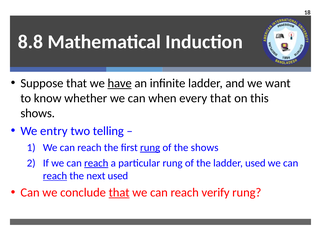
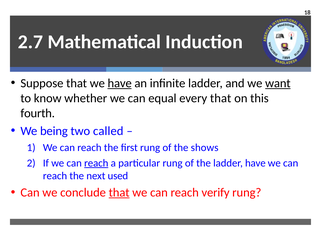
8.8: 8.8 -> 2.7 (31, 42)
want underline: none -> present (278, 83)
when: when -> equal (162, 98)
shows: shows -> fourth (38, 113)
entry: entry -> being (54, 131)
telling: telling -> called (108, 131)
rung underline: present -> none (150, 147)
ladder used: used -> have (255, 163)
reach underline: present -> none (55, 176)
